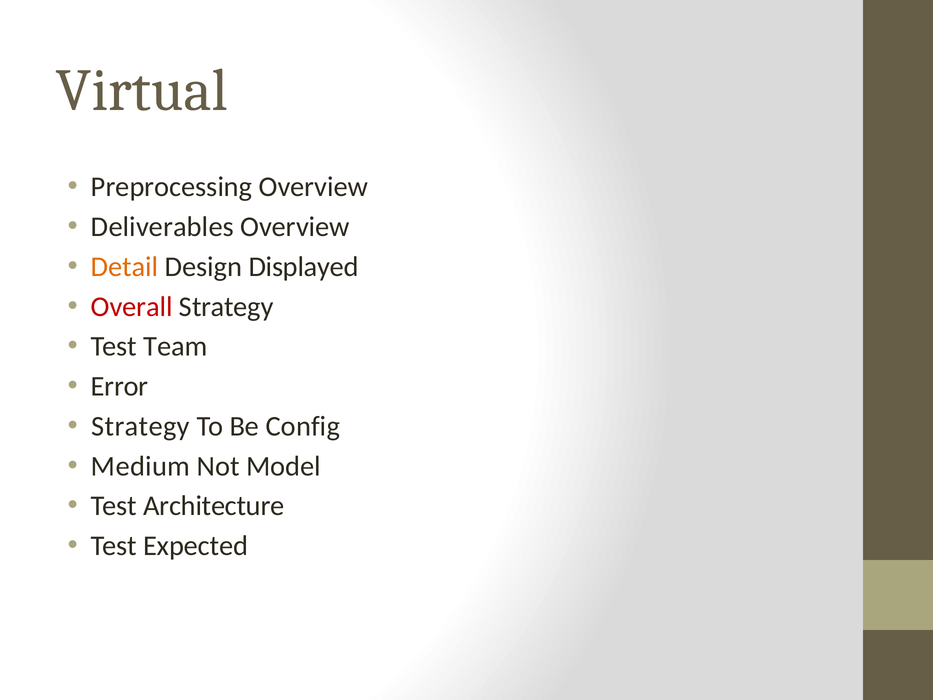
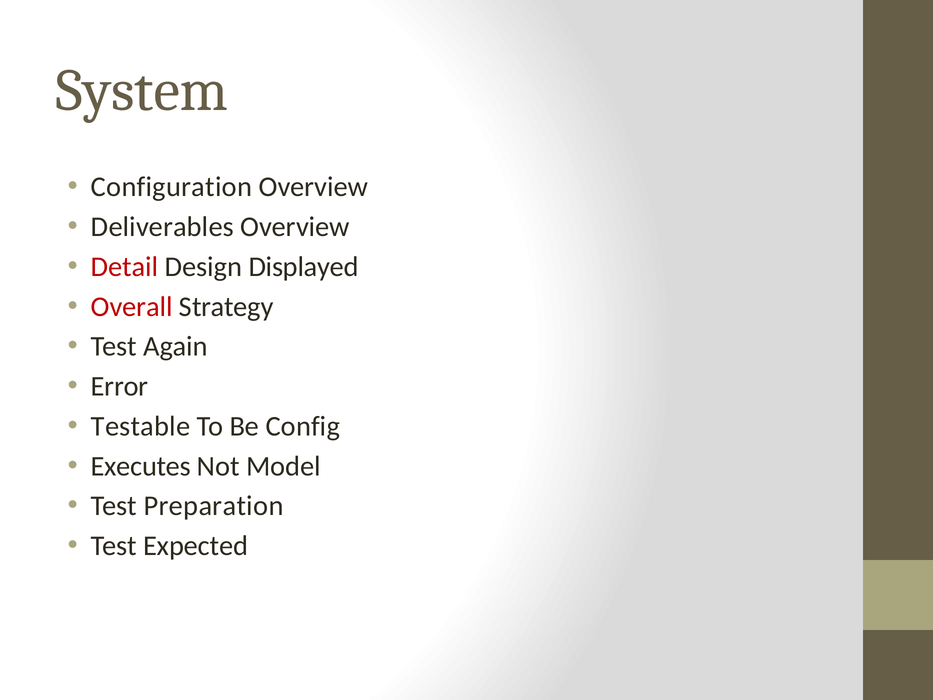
Virtual: Virtual -> System (142, 90)
Preprocessing: Preprocessing -> Configuration (171, 187)
Detail colour: orange -> red (125, 267)
Team: Team -> Again (175, 346)
Strategy: Strategy -> Testable (141, 426)
Medium: Medium -> Executes (141, 466)
Architecture: Architecture -> Preparation (214, 506)
